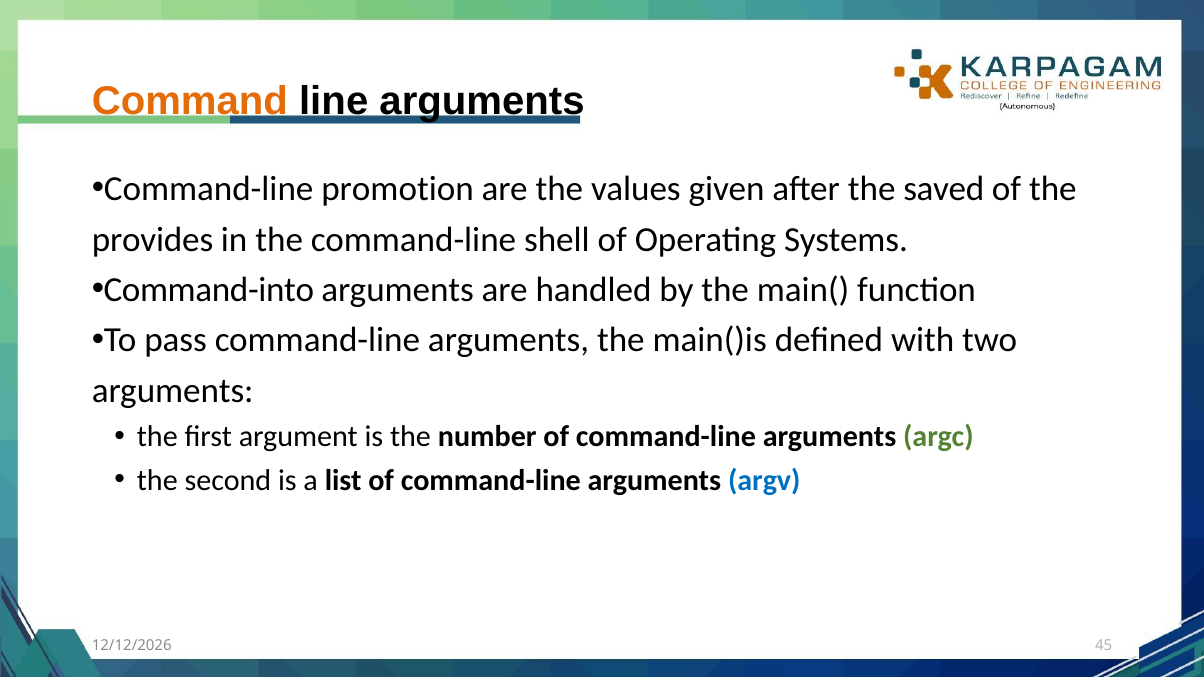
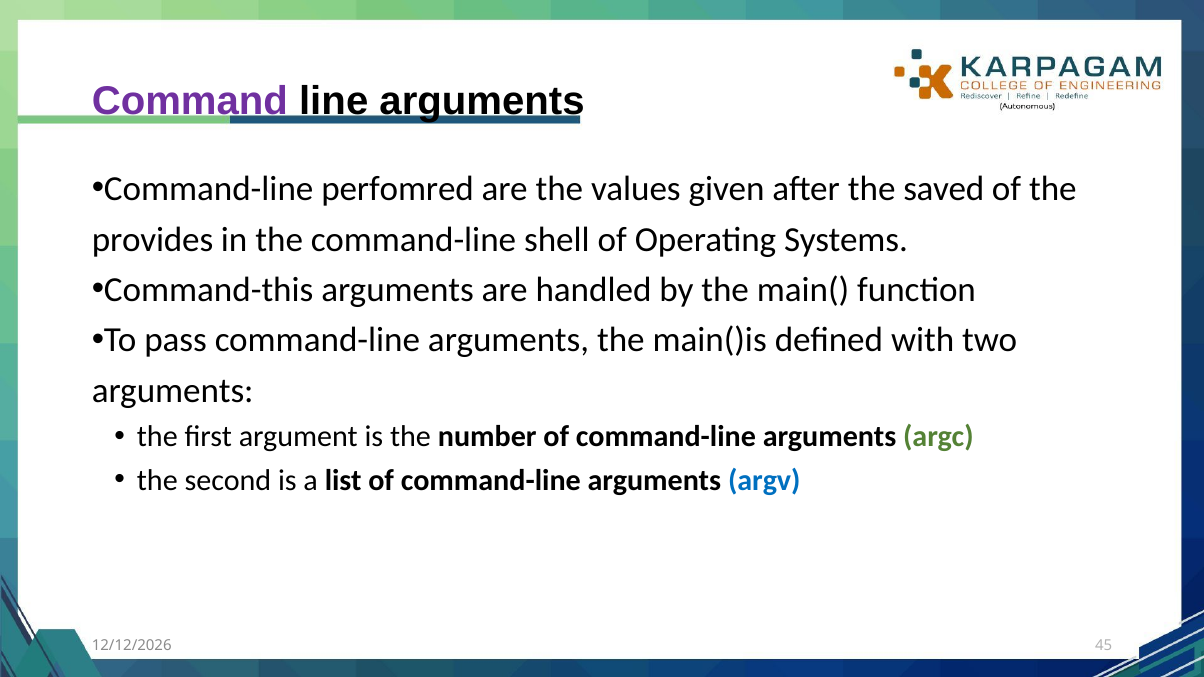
Command colour: orange -> purple (190, 101)
promotion: promotion -> perfomred (398, 189)
Command-into: Command-into -> Command-this (209, 290)
